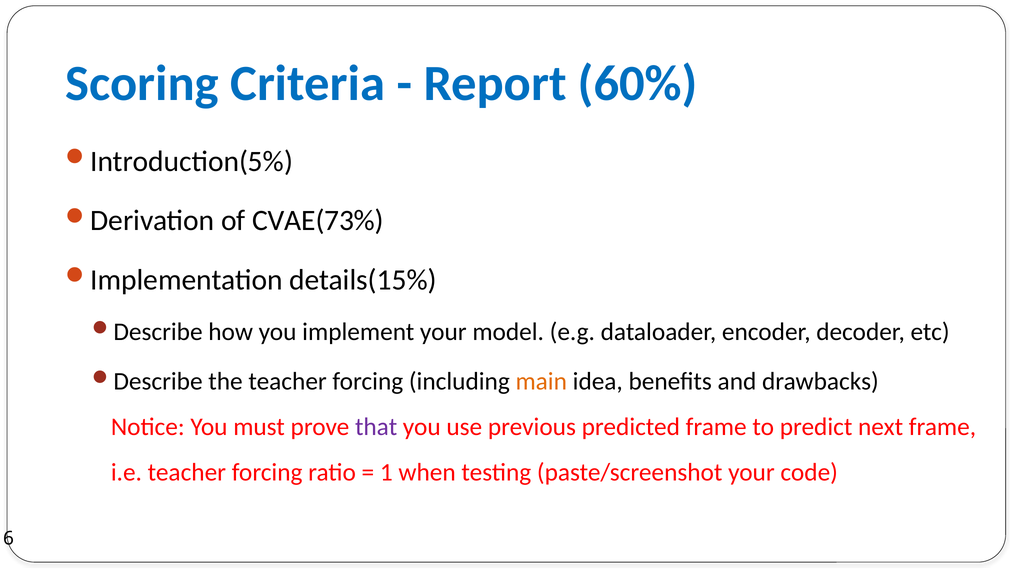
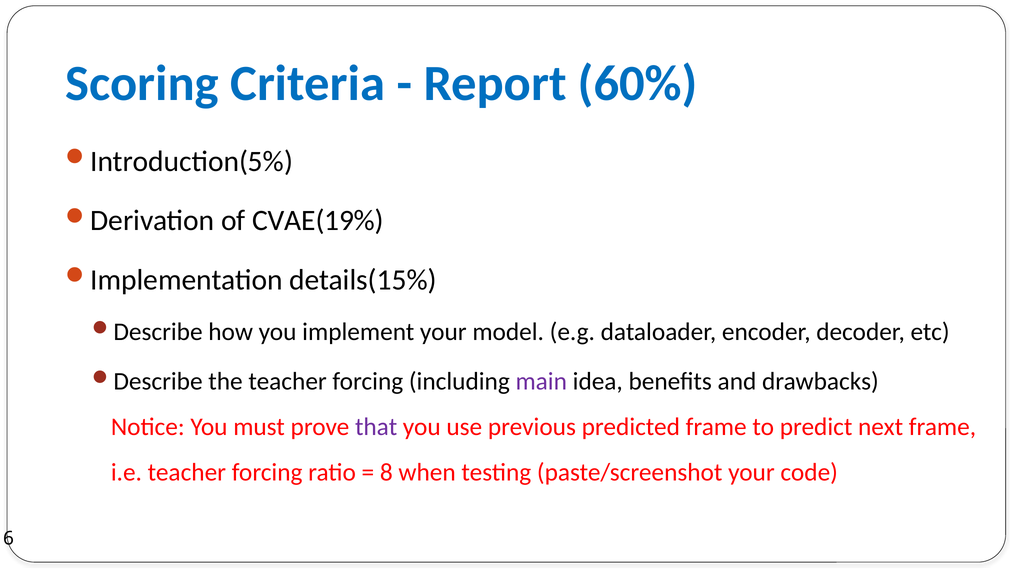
CVAE(73%: CVAE(73% -> CVAE(19% (318, 221)
main colour: orange -> purple (541, 381)
1: 1 -> 8 (386, 472)
